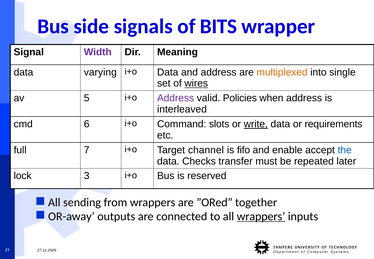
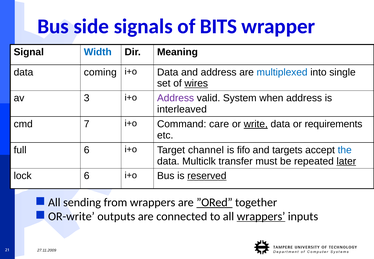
Width colour: purple -> blue (98, 52)
varying: varying -> coming (100, 72)
multiplexed colour: orange -> blue (282, 72)
5: 5 -> 3 (87, 98)
Policies: Policies -> System (240, 98)
6: 6 -> 7 (87, 124)
slots: slots -> care (219, 124)
full 7: 7 -> 6 (87, 150)
enable: enable -> targets (287, 150)
Checks: Checks -> Multiclk (199, 161)
later underline: none -> present (346, 161)
lock 3: 3 -> 6 (87, 176)
reserved underline: none -> present (207, 176)
”ORed underline: none -> present (214, 202)
OR-away: OR-away -> OR-write (71, 216)
